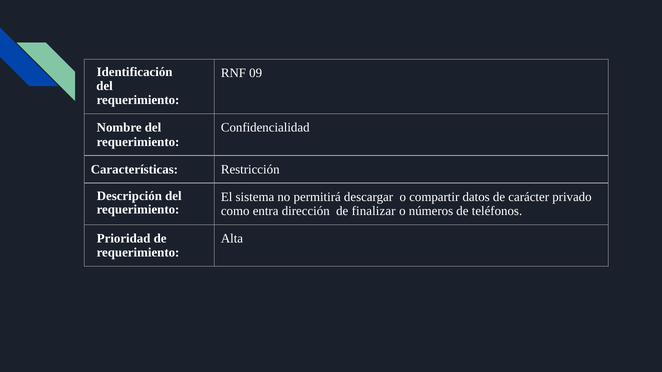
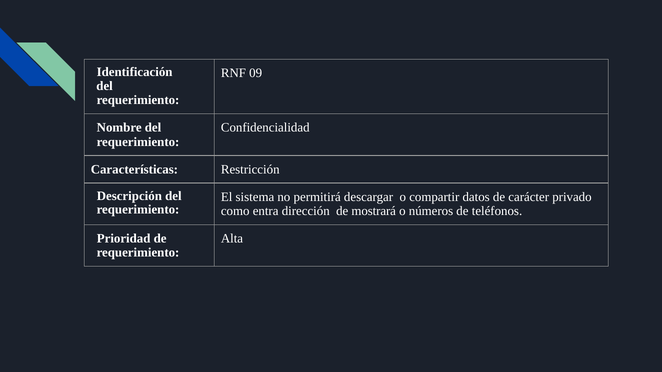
finalizar: finalizar -> mostrará (374, 211)
